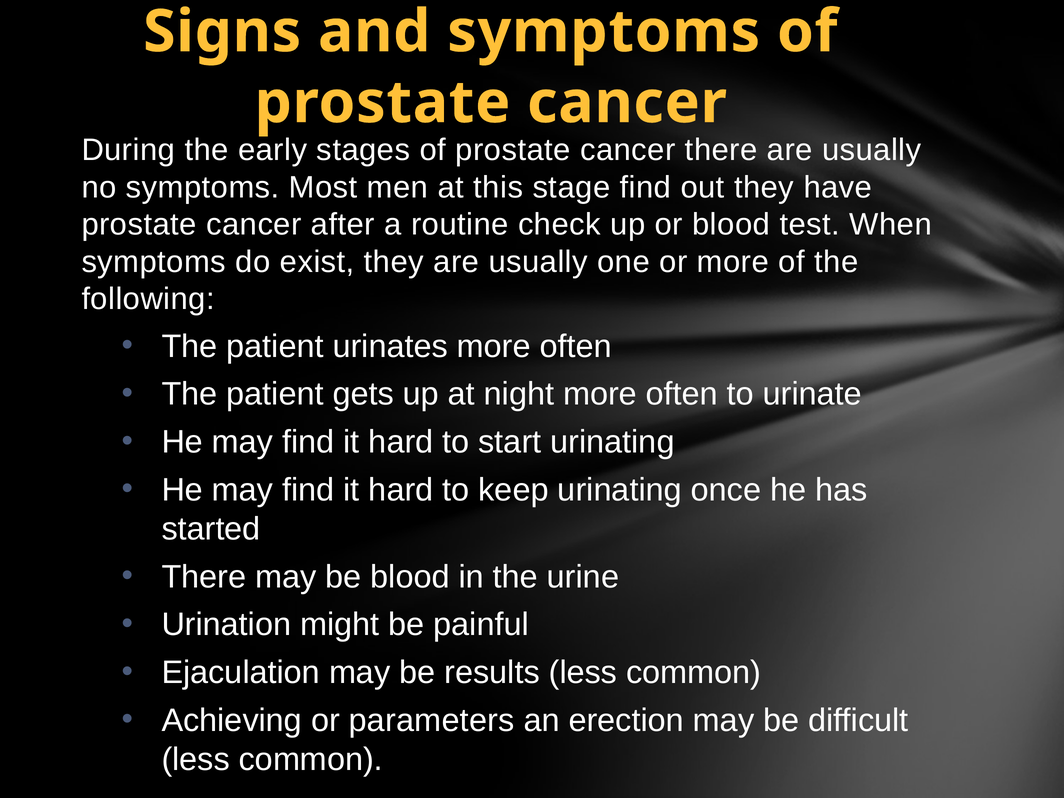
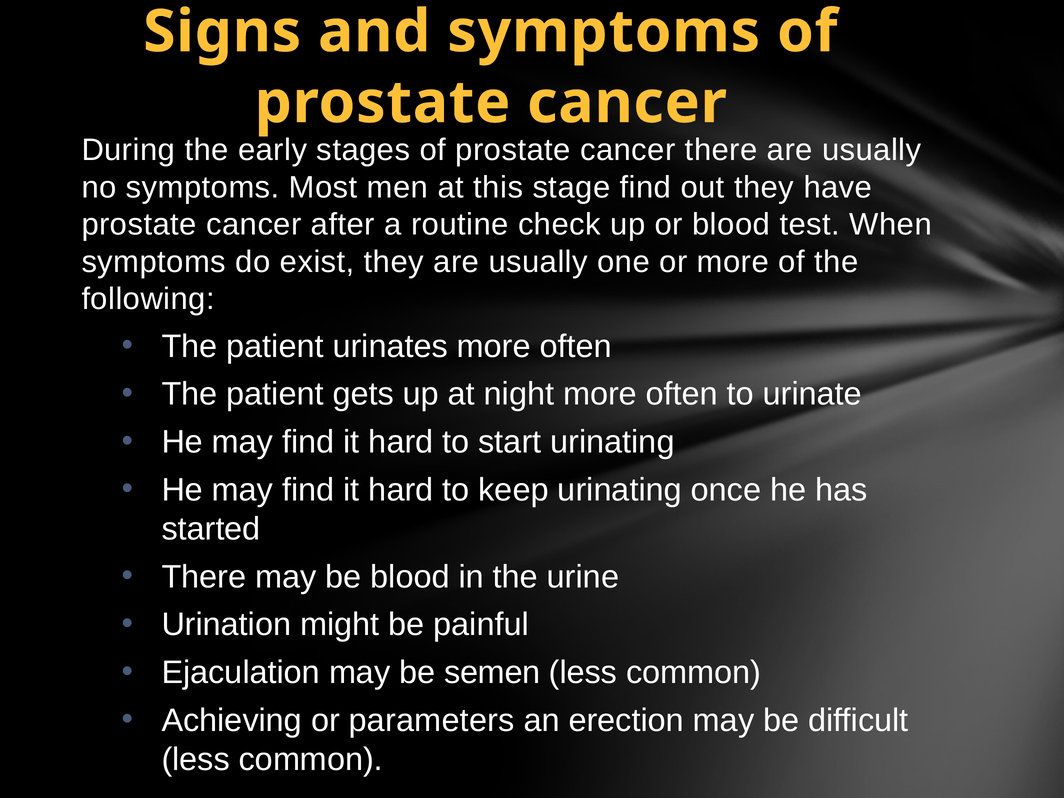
results: results -> semen (492, 673)
